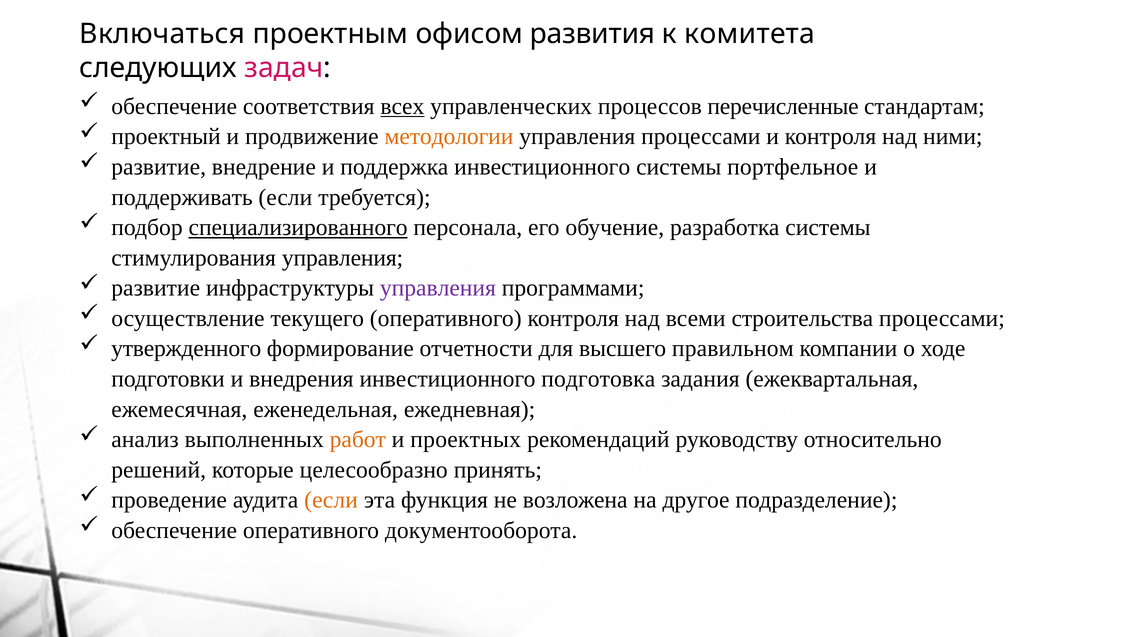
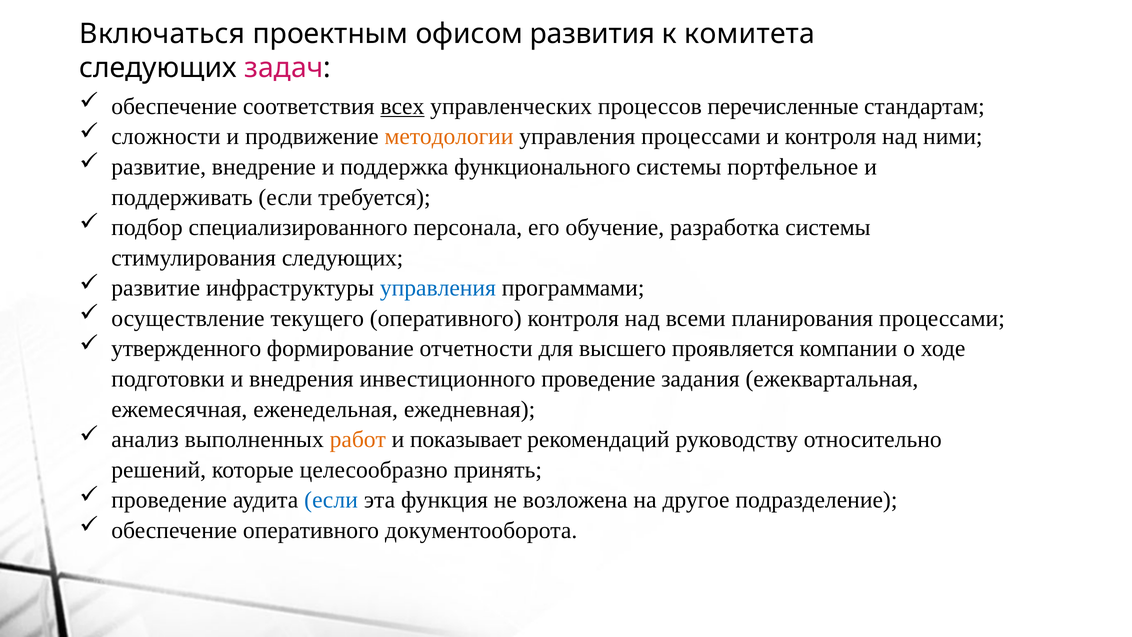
проектный: проектный -> сложности (166, 137)
поддержка инвестиционного: инвестиционного -> функционального (542, 167)
специализированного underline: present -> none (298, 227)
стимулирования управления: управления -> следующих (343, 258)
управления colour: purple -> blue (438, 288)
строительства: строительства -> планирования (802, 318)
правильном: правильном -> проявляется (733, 349)
инвестиционного подготовка: подготовка -> проведение (598, 379)
проектных: проектных -> показывает (466, 440)
если colour: orange -> blue (331, 500)
